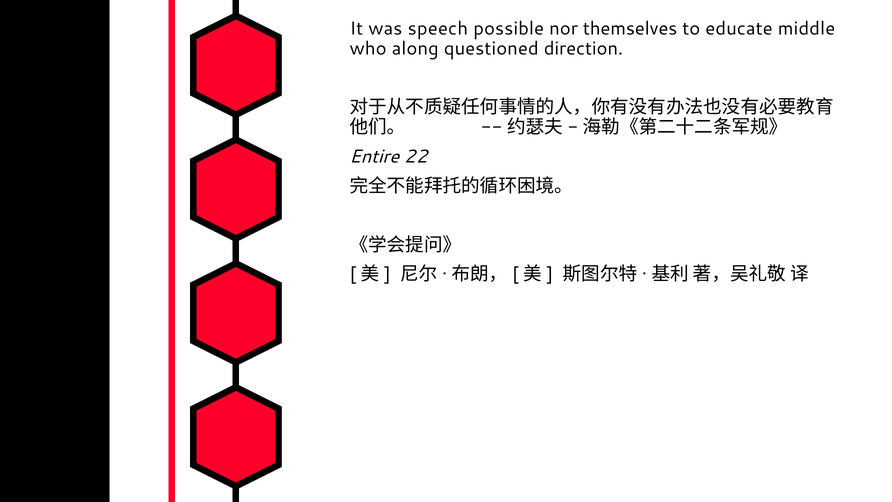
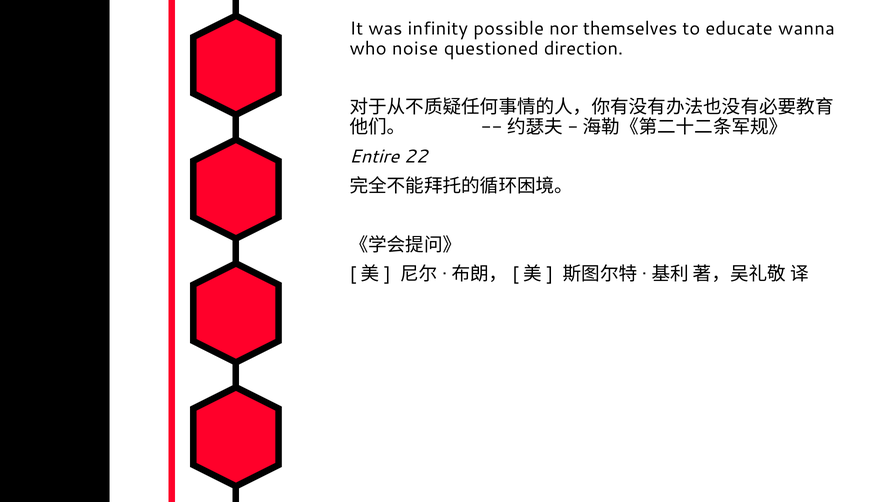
speech: speech -> infinity (438, 28)
middle: middle -> wanna (806, 28)
along: along -> noise (415, 48)
